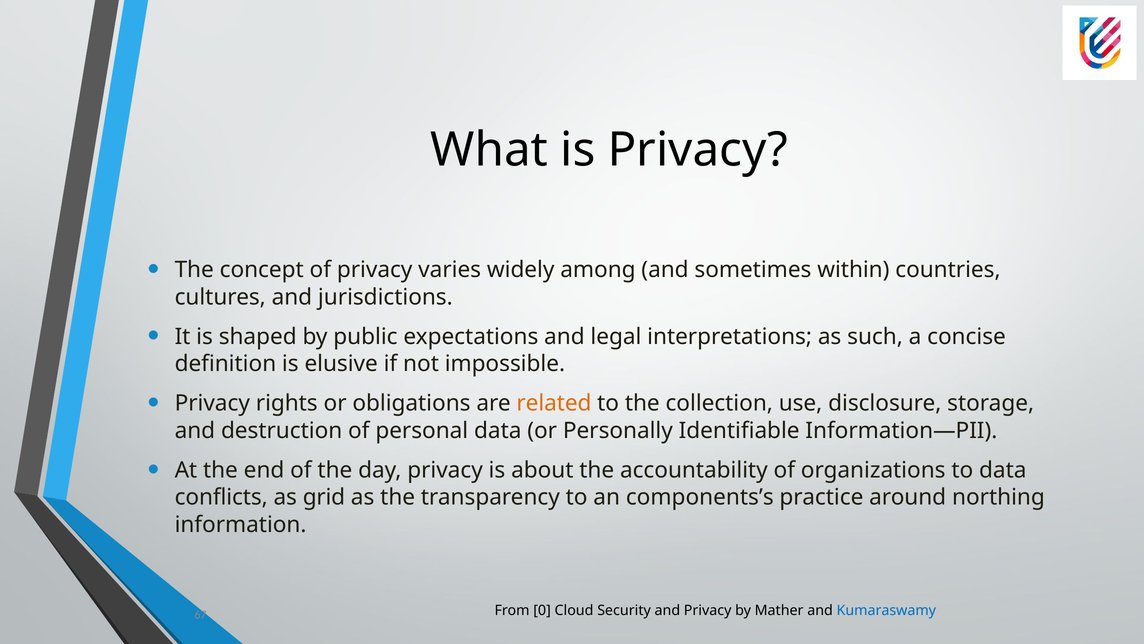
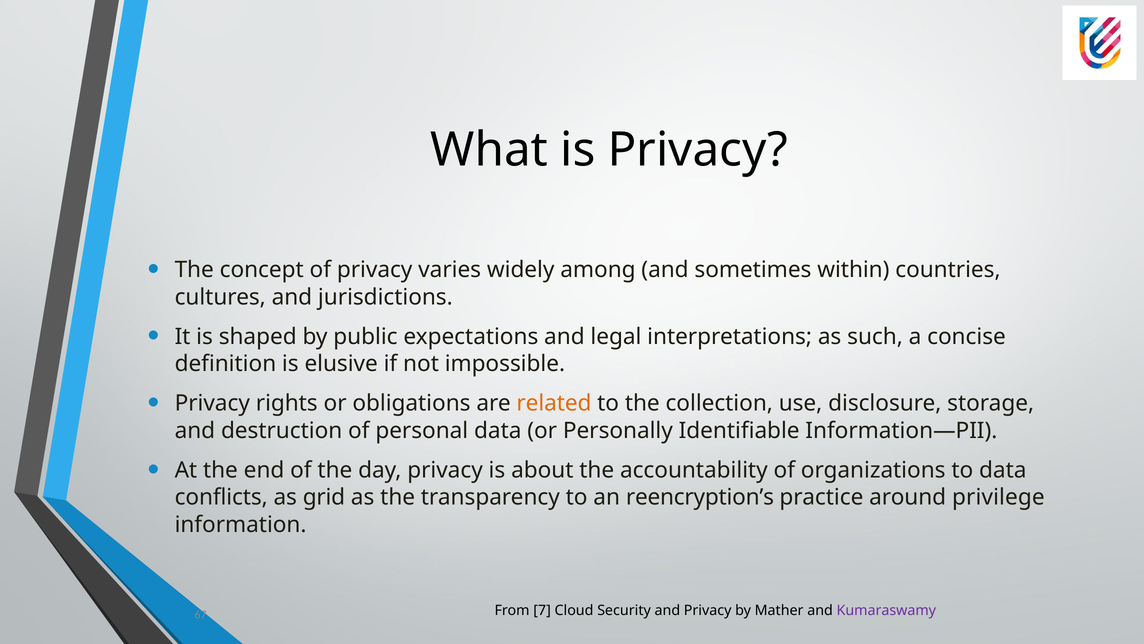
components’s: components’s -> reencryption’s (700, 497)
northing: northing -> privilege (998, 497)
0: 0 -> 7 (542, 610)
Kumaraswamy colour: blue -> purple (886, 610)
